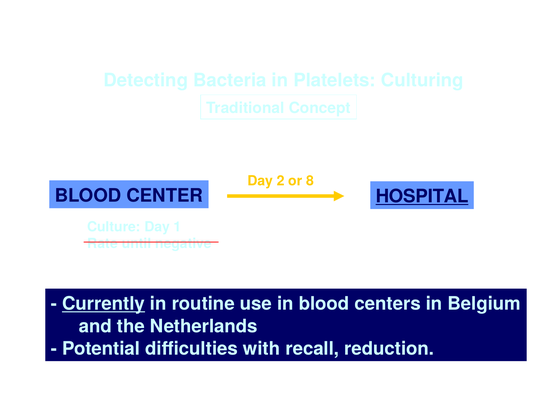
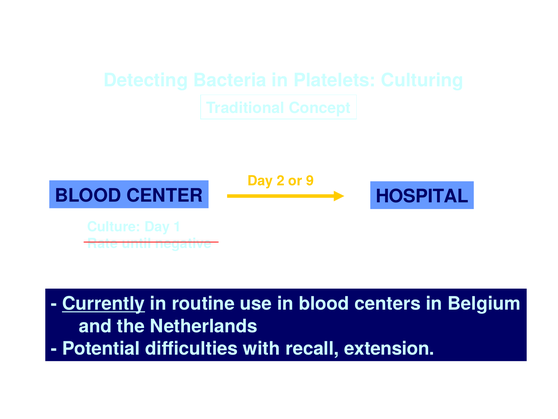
8: 8 -> 9 (310, 181)
HOSPITAL underline: present -> none (422, 196)
reduction: reduction -> extension (389, 348)
